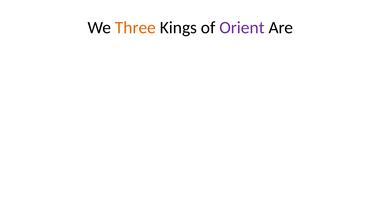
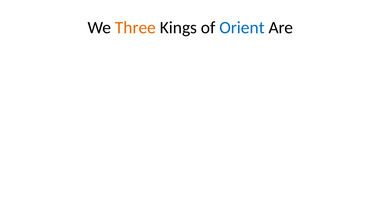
Orient colour: purple -> blue (242, 28)
